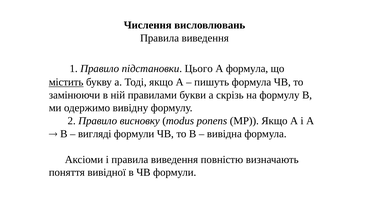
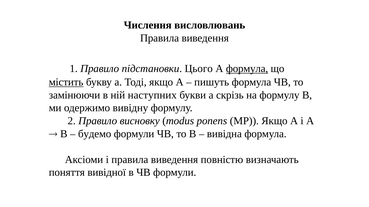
формула underline: none -> present (247, 69)
правилами: правилами -> наступних (152, 95)
вигляді: вигляді -> будемо (95, 134)
